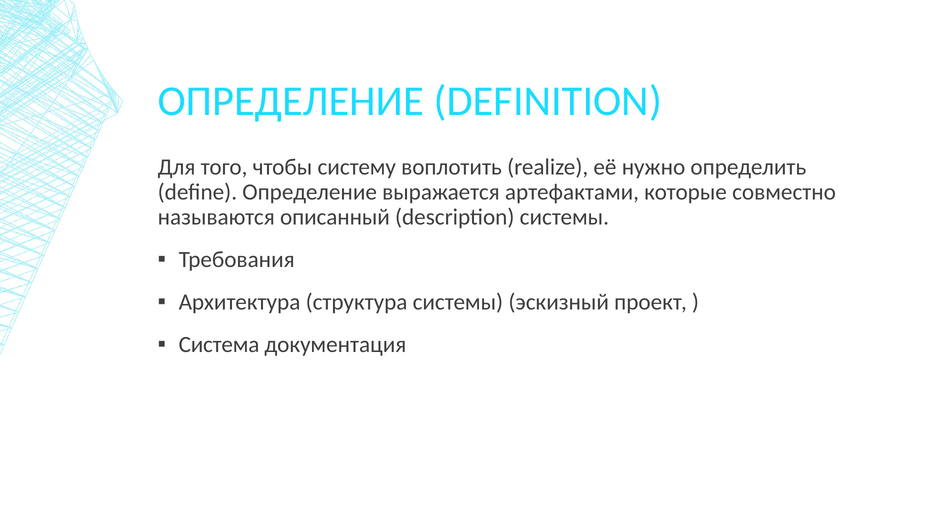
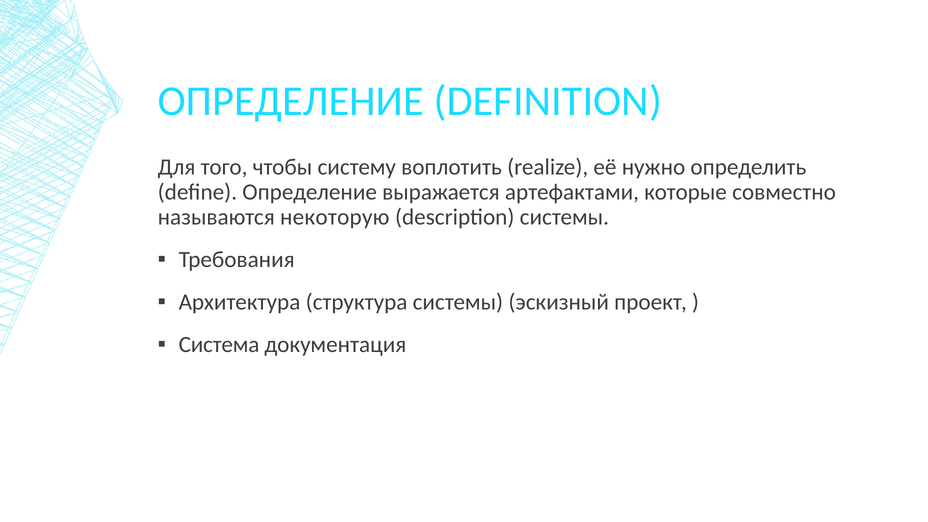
описанный: описанный -> некоторую (335, 217)
